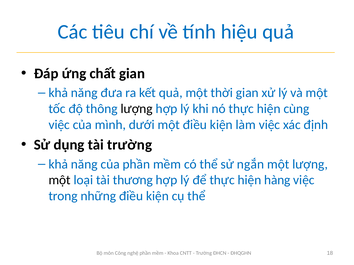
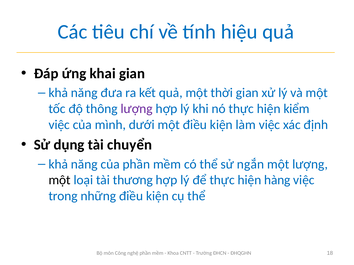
chất: chất -> khai (103, 74)
lượng colour: black -> purple (137, 109)
cùng: cùng -> kiểm (297, 109)
tài trường: trường -> chuyển (130, 145)
